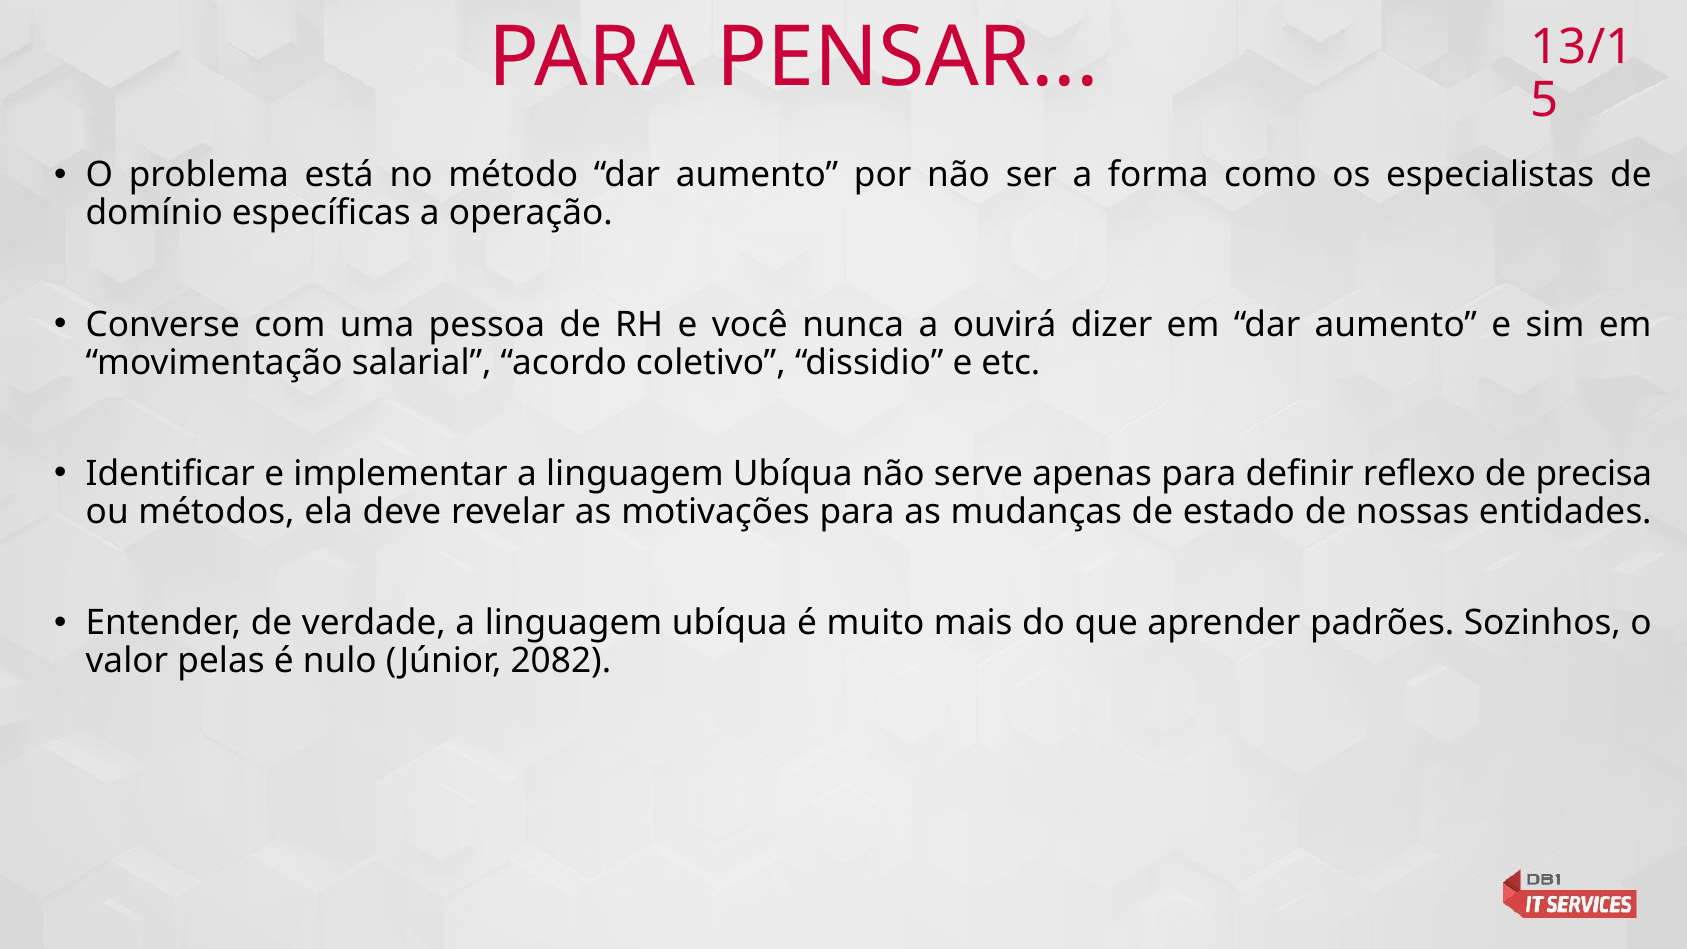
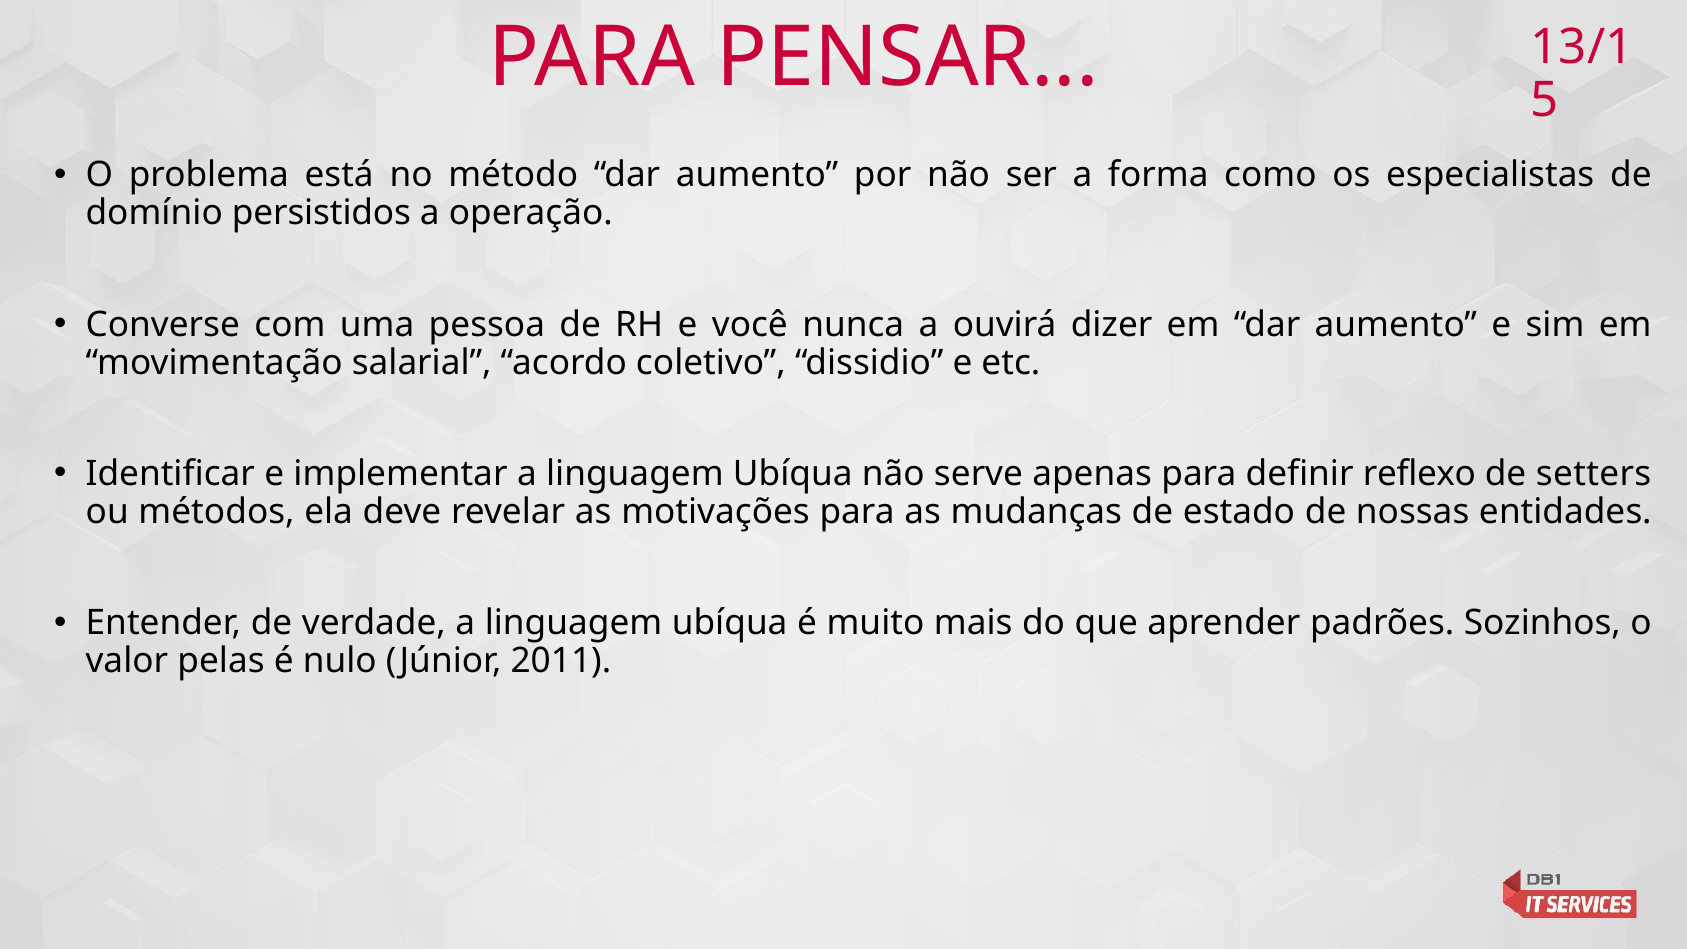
específicas: específicas -> persistidos (321, 213)
precisa: precisa -> setters (1594, 474)
2082: 2082 -> 2011 (561, 661)
